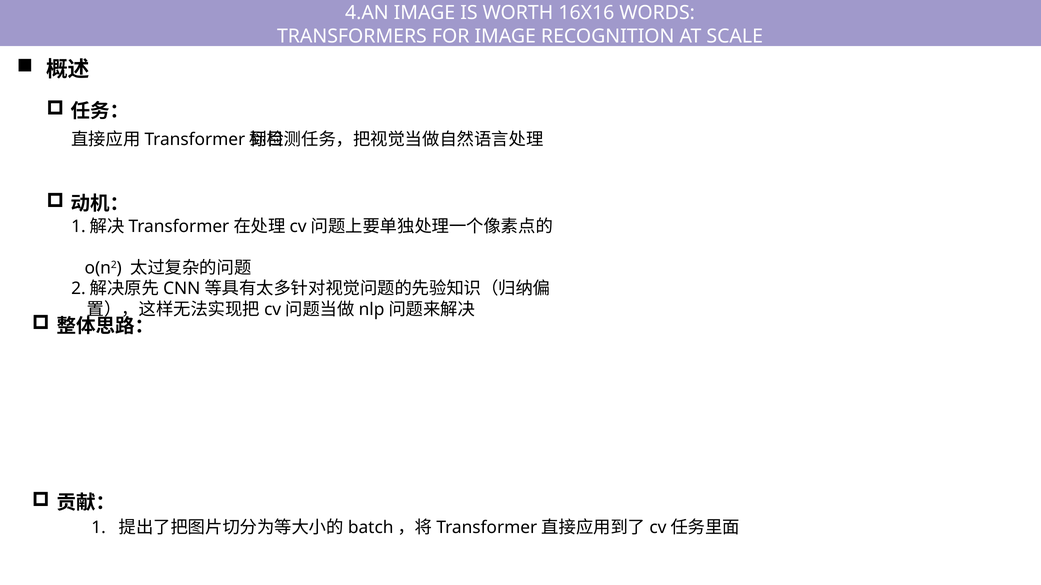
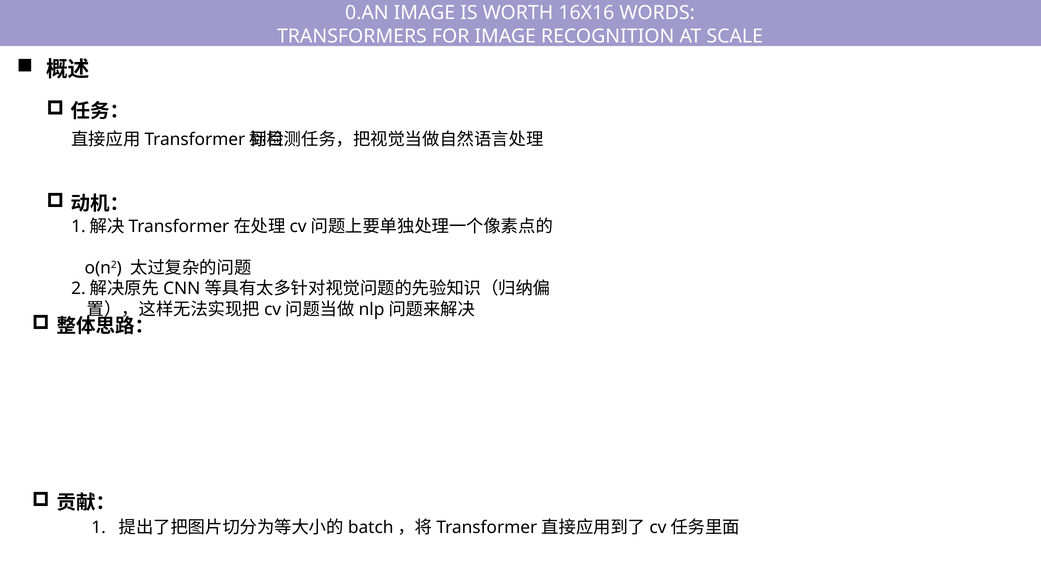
4.AN: 4.AN -> 0.AN (367, 13)
